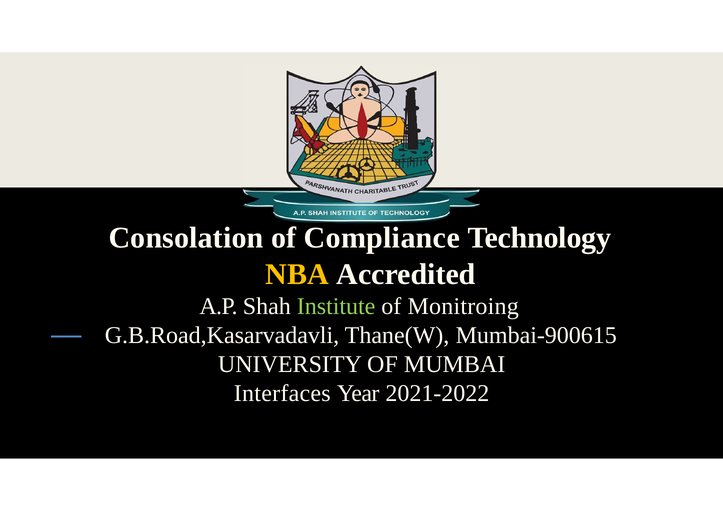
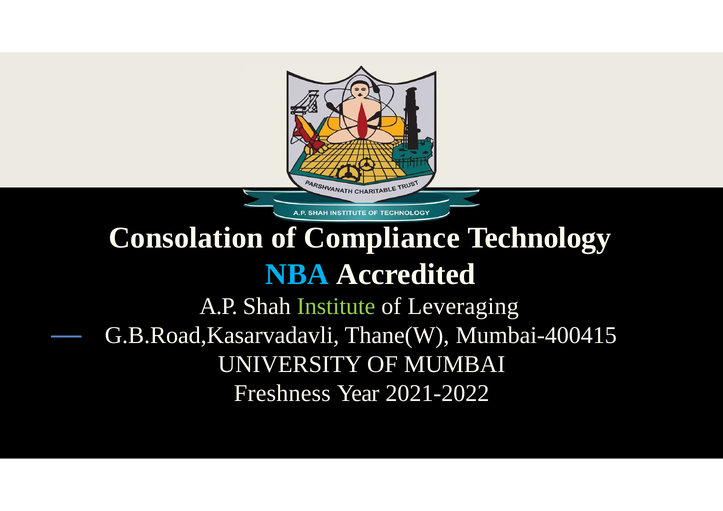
NBA colour: yellow -> light blue (297, 274)
Monitroing: Monitroing -> Leveraging (463, 307)
Mumbai-900615: Mumbai-900615 -> Mumbai-400415 (536, 336)
Interfaces: Interfaces -> Freshness (282, 393)
